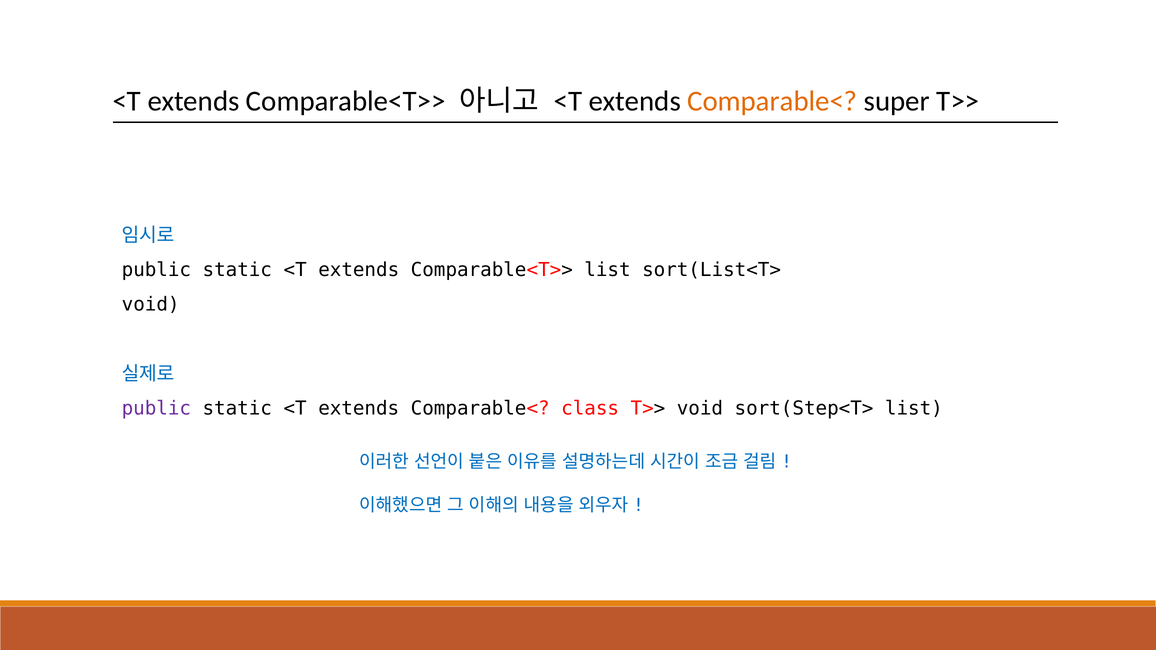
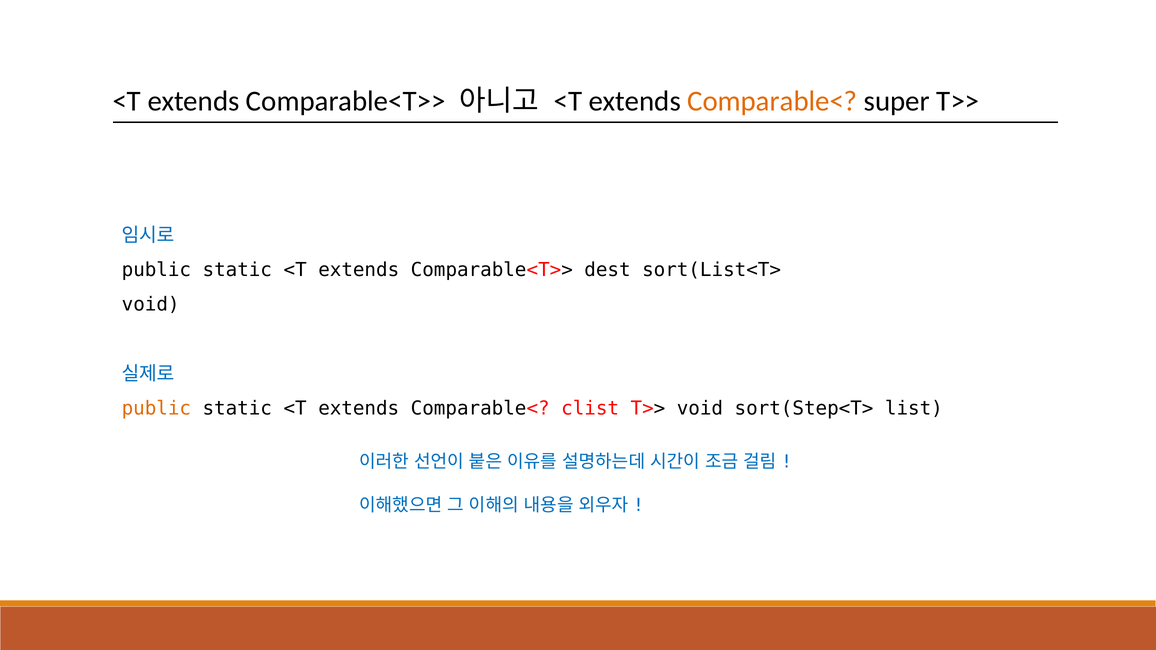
Comparable<T>> list: list -> dest (608, 270)
public colour: purple -> orange (156, 409)
class: class -> clist (590, 409)
